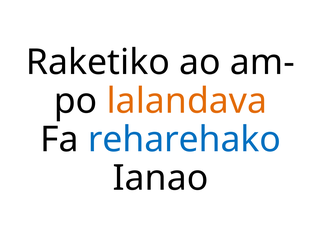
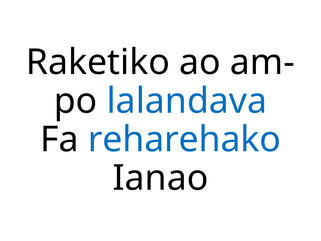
lalandava colour: orange -> blue (187, 101)
